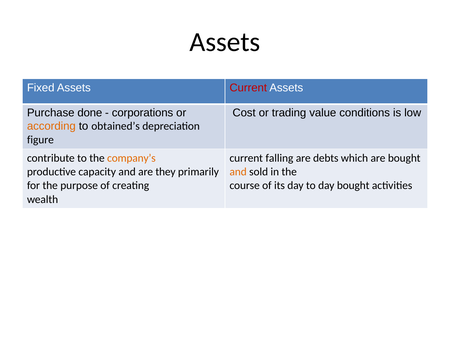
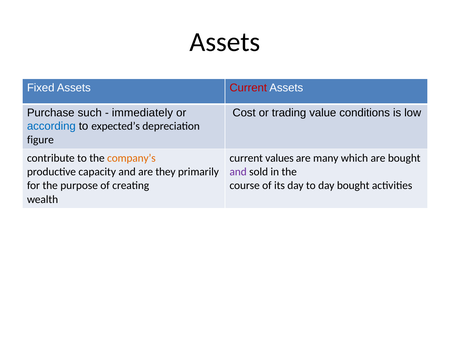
done: done -> such (90, 113)
corporations: corporations -> immediately (142, 113)
according colour: orange -> blue (51, 126)
obtained’s: obtained’s -> expected’s (116, 126)
falling: falling -> values (279, 158)
debts: debts -> many (326, 158)
and colour: orange -> purple (238, 172)
